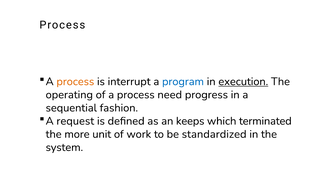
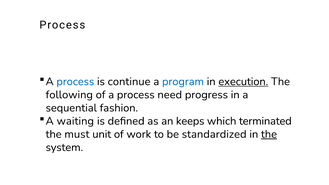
process colour: orange -> blue (75, 82)
interrupt: interrupt -> continue (129, 82)
operating: operating -> following (69, 95)
request: request -> waiting (75, 121)
more: more -> must (77, 134)
the underline: none -> present (269, 134)
